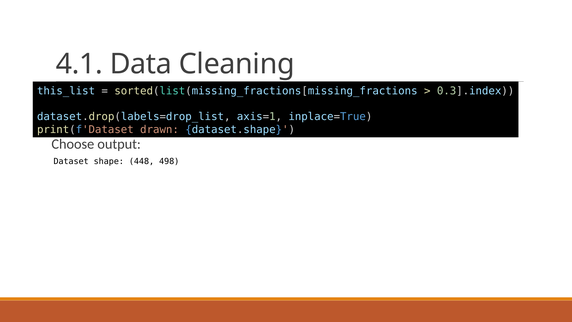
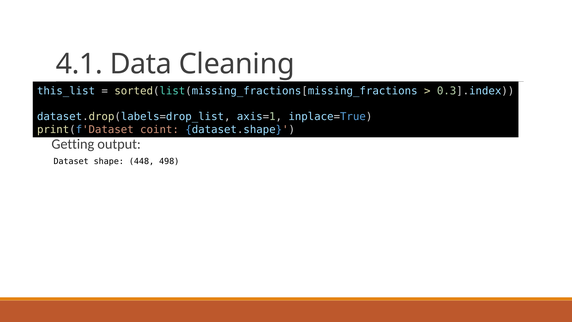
drawn: drawn -> coint (160, 129)
Choose: Choose -> Getting (73, 144)
